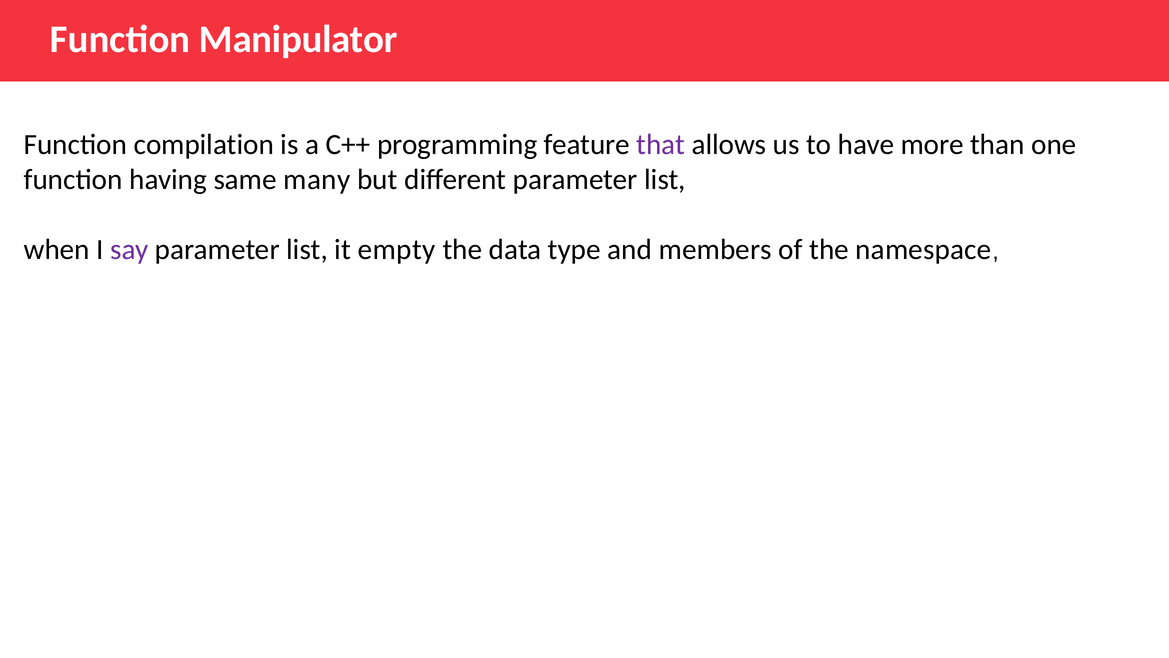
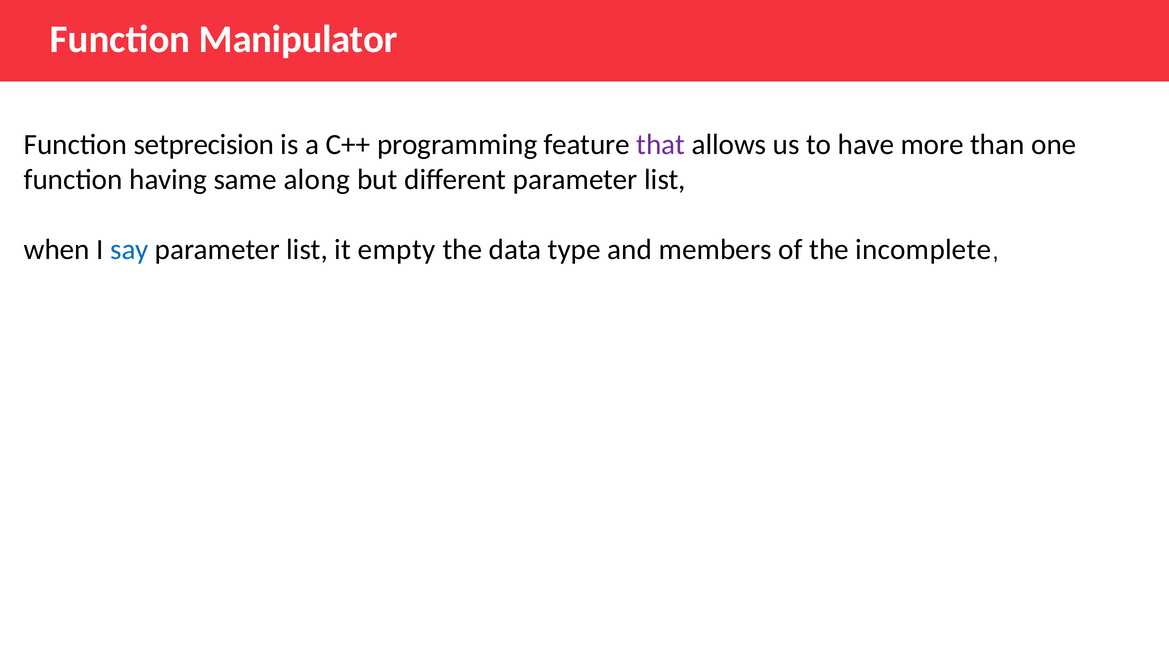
compilation: compilation -> setprecision (204, 144)
many: many -> along (317, 179)
say colour: purple -> blue (129, 250)
namespace: namespace -> incomplete (923, 250)
